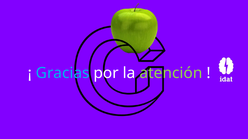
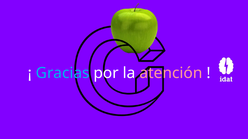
atención colour: light green -> pink (171, 73)
